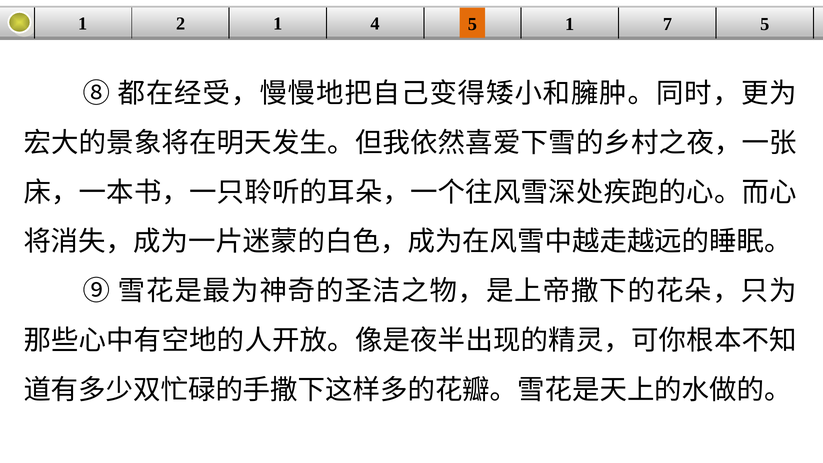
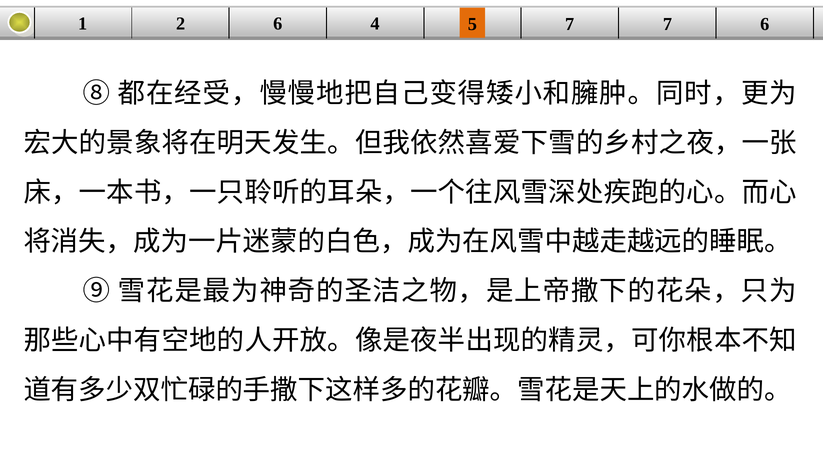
2 1: 1 -> 6 (278, 24)
5 1: 1 -> 7 (570, 24)
7 5: 5 -> 6 (765, 24)
